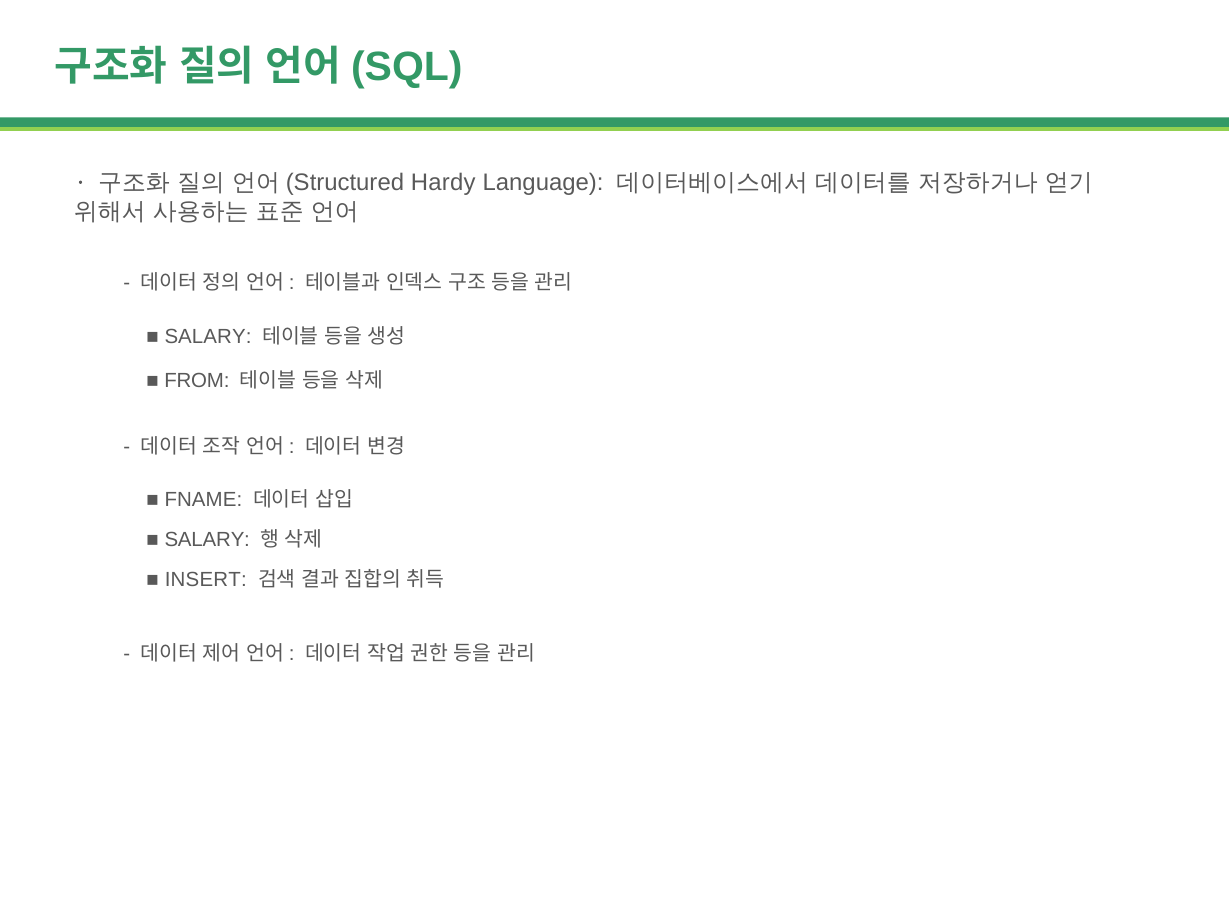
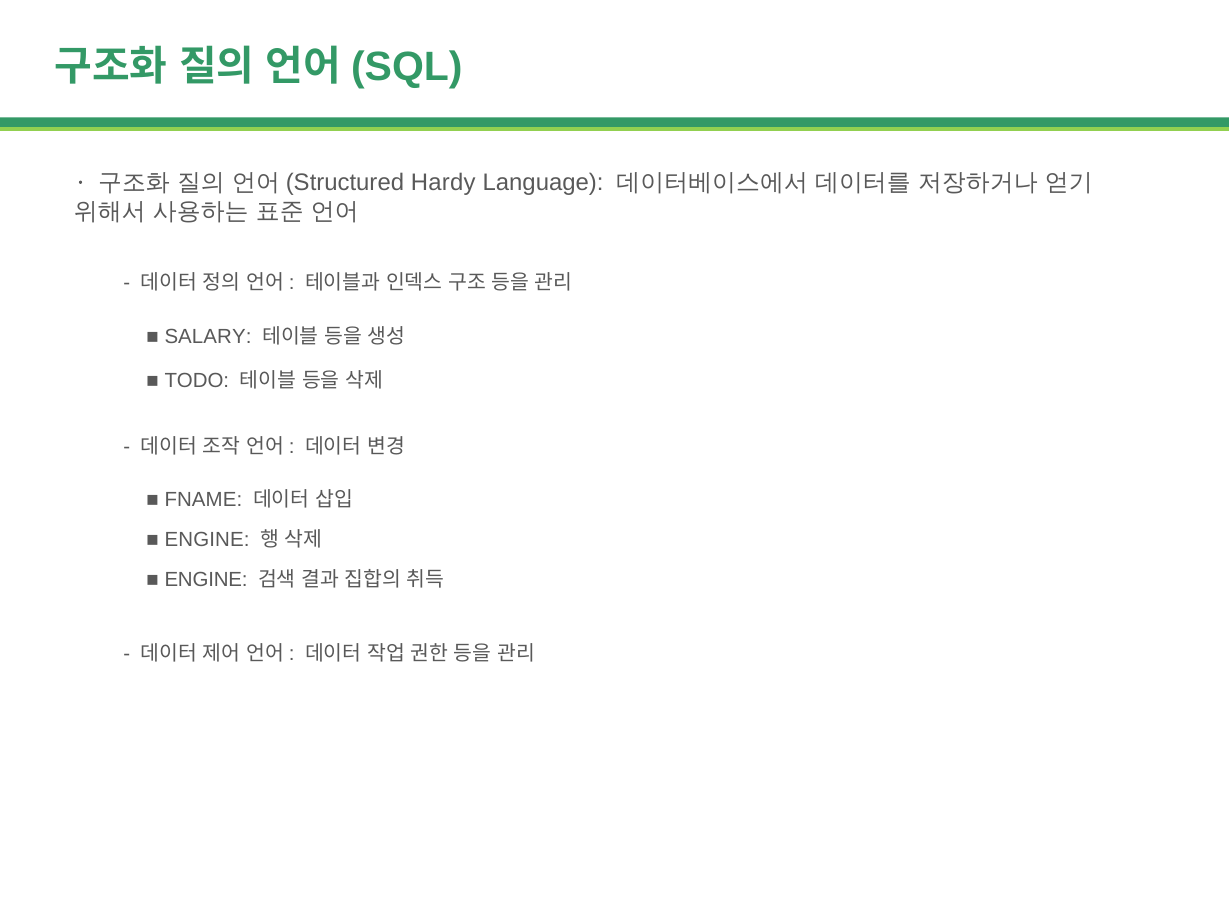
FROM: FROM -> TODO (197, 381)
SALARY: SALARY -> ENGINE (207, 540)
INSERT: INSERT -> ENGINE (206, 580)
